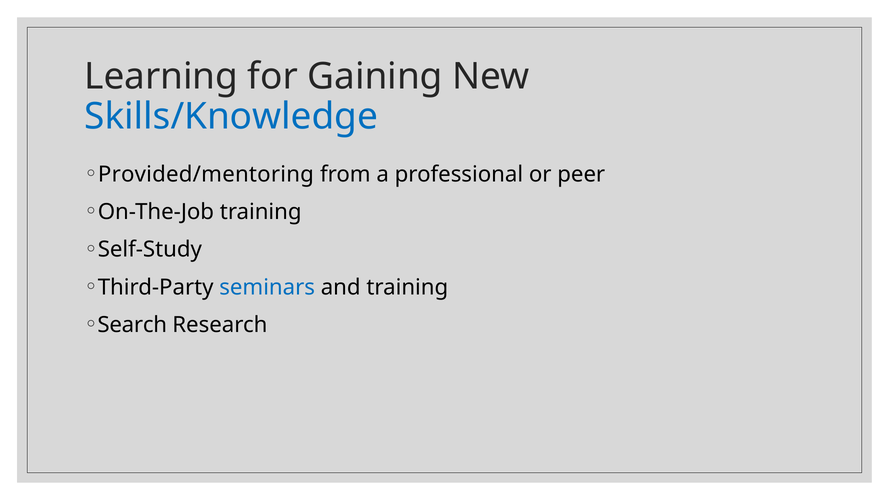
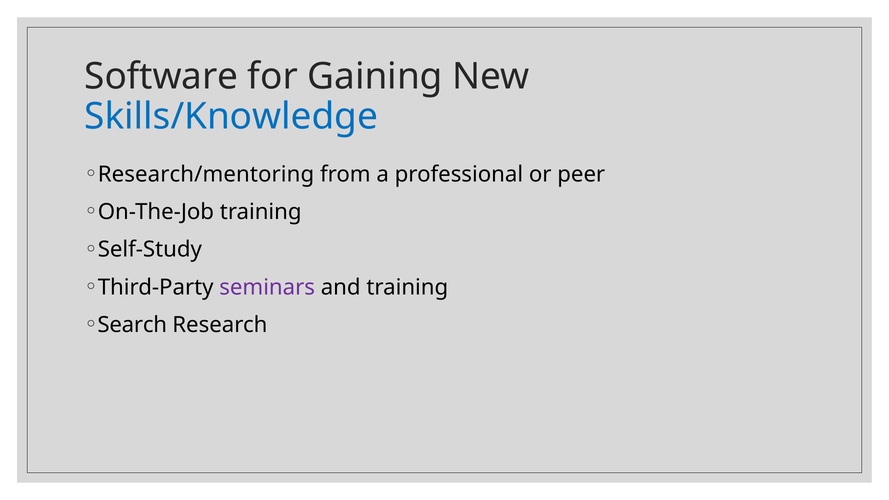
Learning: Learning -> Software (161, 77)
Provided/mentoring: Provided/mentoring -> Research/mentoring (206, 174)
seminars colour: blue -> purple (267, 287)
